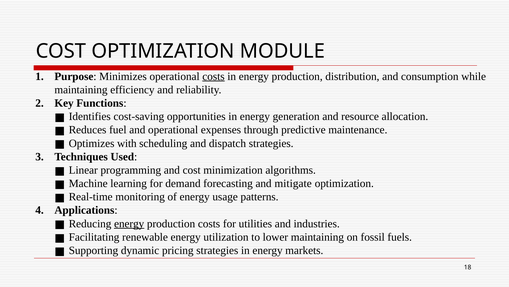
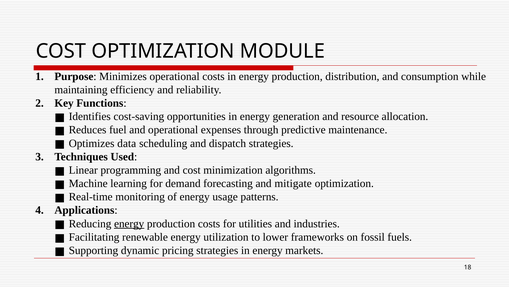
costs underline: present -> none (213, 76)
with: with -> data (127, 143)
lower maintaining: maintaining -> frameworks (317, 237)
